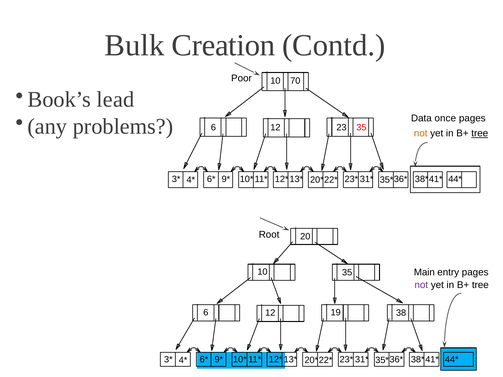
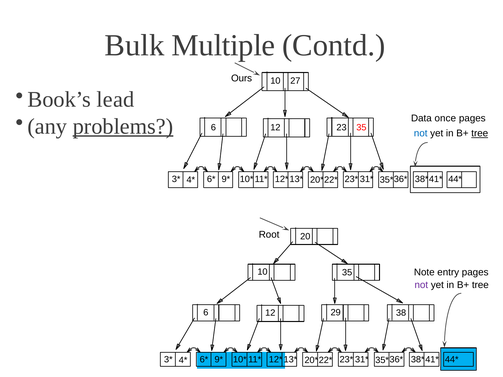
Creation: Creation -> Multiple (223, 45)
Poor: Poor -> Ours (242, 78)
70: 70 -> 27 (295, 81)
problems underline: none -> present (123, 126)
not colour: orange -> blue (421, 133)
Main: Main -> Note (424, 273)
19: 19 -> 29 (336, 313)
